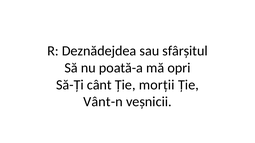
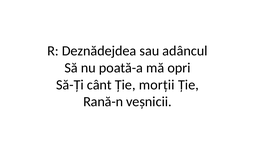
sfârșitul: sfârșitul -> adâncul (185, 51)
Vânt-n: Vânt-n -> Rană-n (103, 102)
